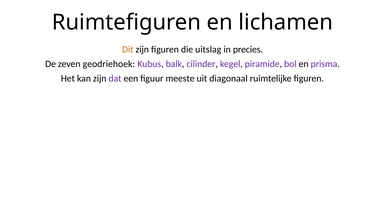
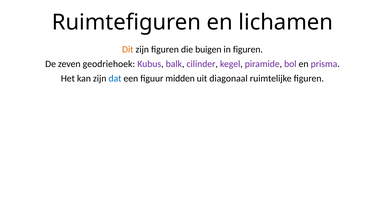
uitslag: uitslag -> buigen (208, 49)
in precies: precies -> figuren (248, 49)
dat colour: purple -> blue (115, 78)
meeste: meeste -> midden (180, 78)
